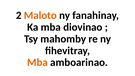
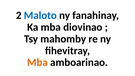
Maloto colour: orange -> blue (40, 15)
